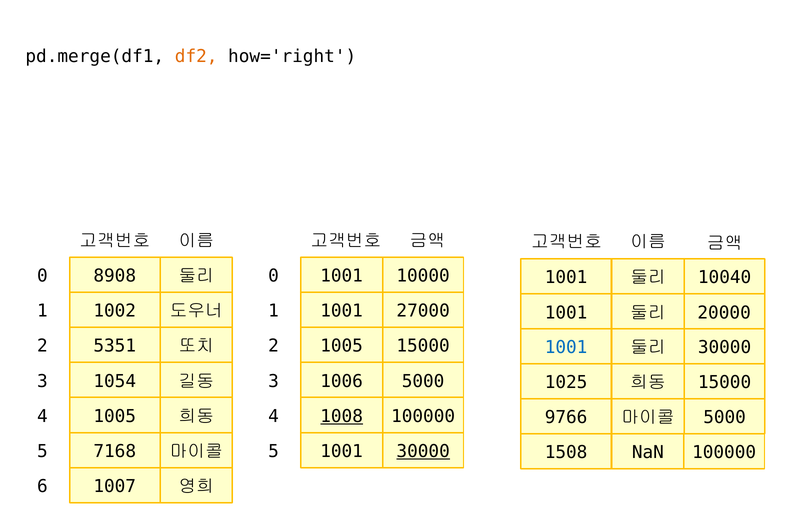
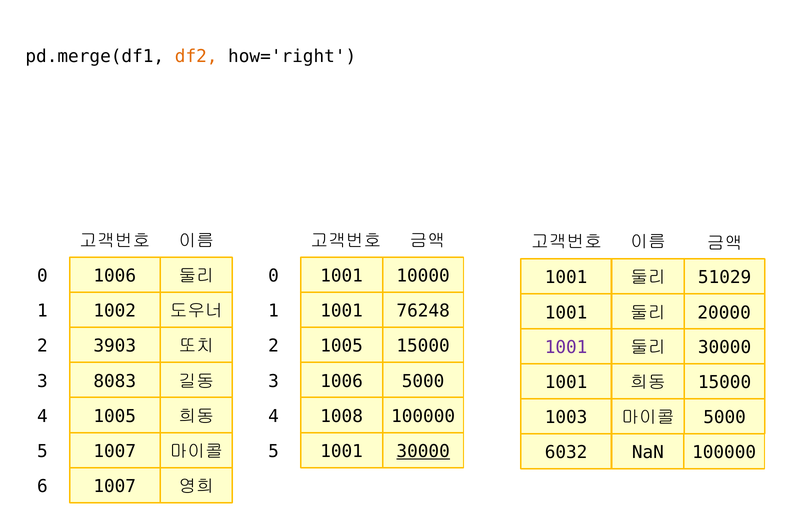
0 8908: 8908 -> 1006 (115, 276)
10040: 10040 -> 51029 (725, 278)
27000: 27000 -> 76248 (423, 311)
5351: 5351 -> 3903 (115, 346)
1001 colour: blue -> purple (566, 347)
1054: 1054 -> 8083 (115, 381)
1025: 1025 -> 1001 (566, 382)
1008 underline: present -> none (342, 416)
9766: 9766 -> 1003 (566, 418)
5 7168: 7168 -> 1007 (115, 451)
1508: 1508 -> 6032 (566, 453)
